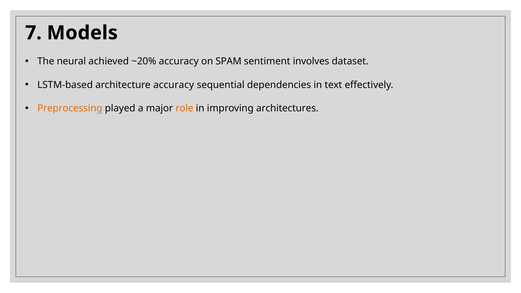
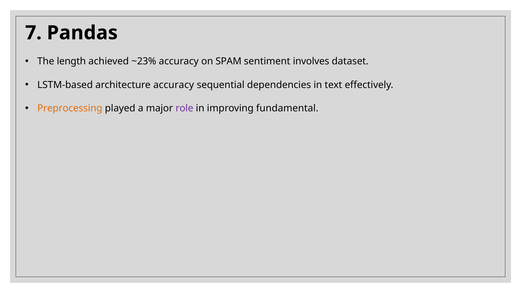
Models: Models -> Pandas (82, 33)
neural: neural -> length (71, 61)
~20%: ~20% -> ~23% (144, 61)
role colour: orange -> purple (184, 108)
architectures: architectures -> fundamental (287, 108)
